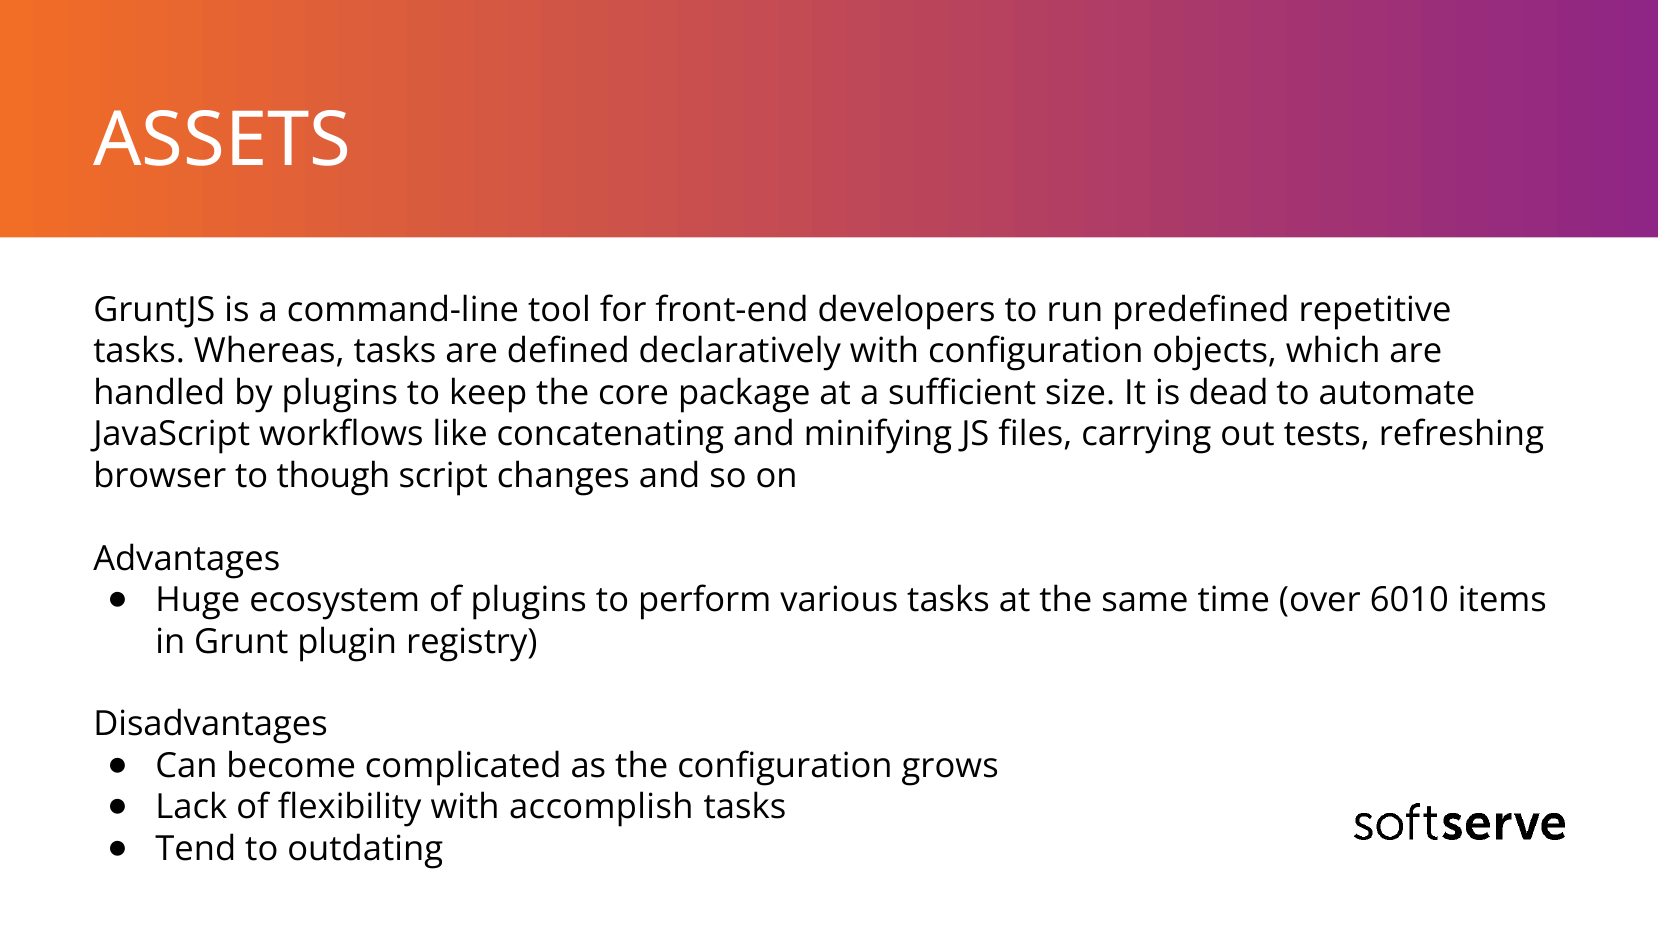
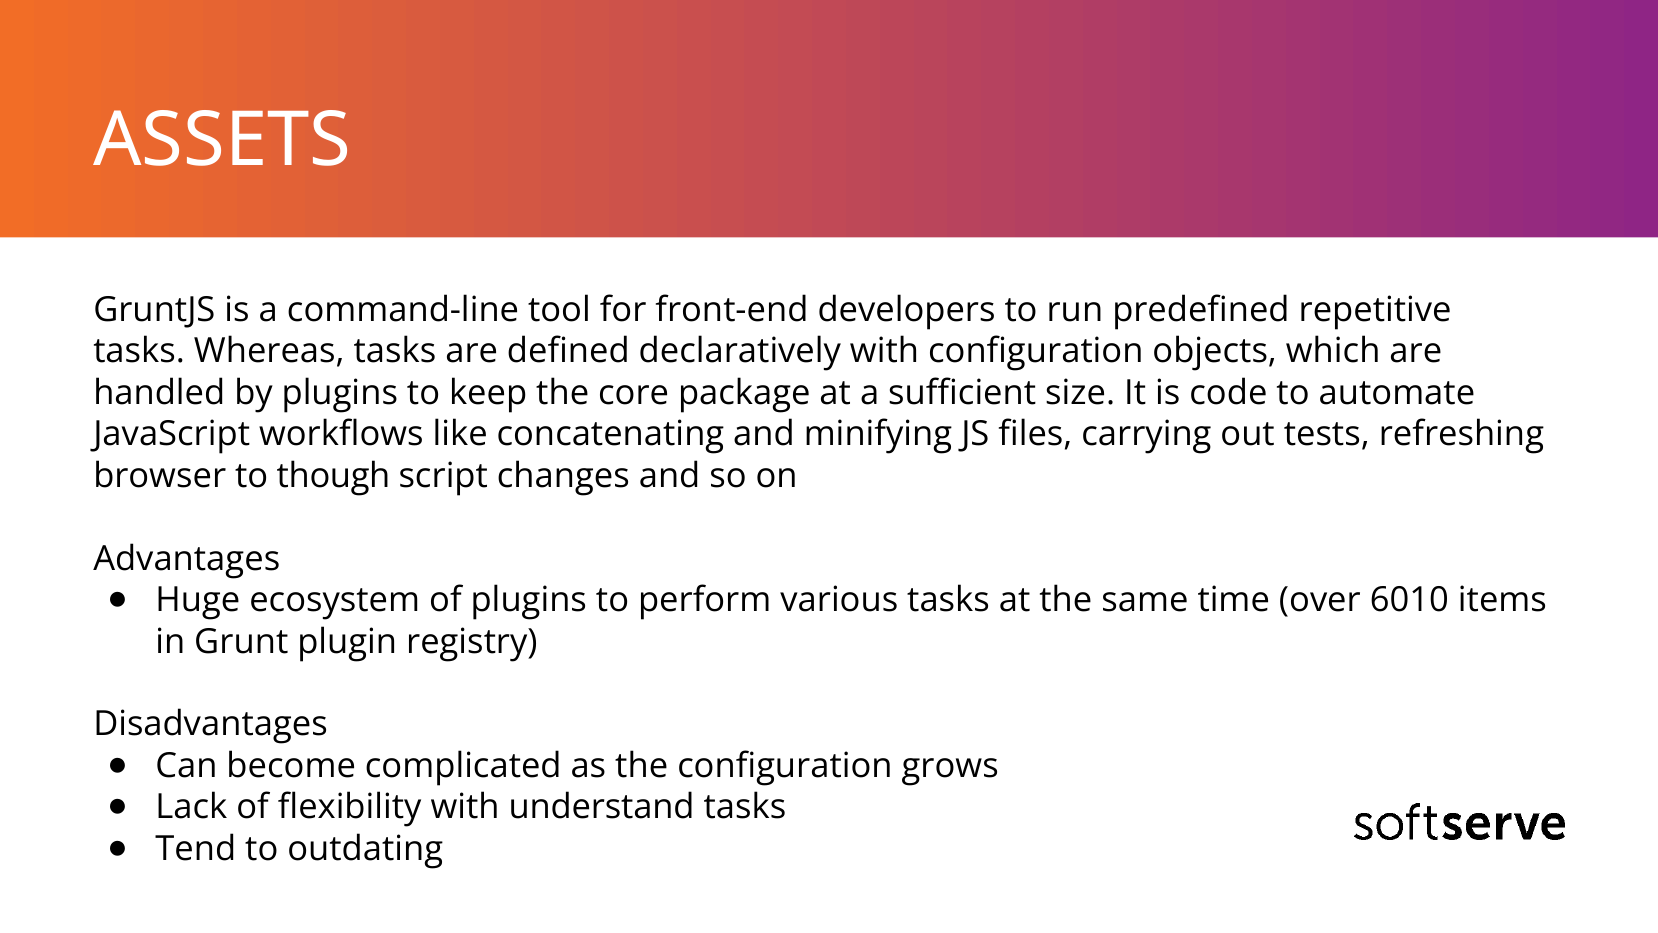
dead: dead -> code (1228, 393)
accomplish: accomplish -> understand (602, 807)
